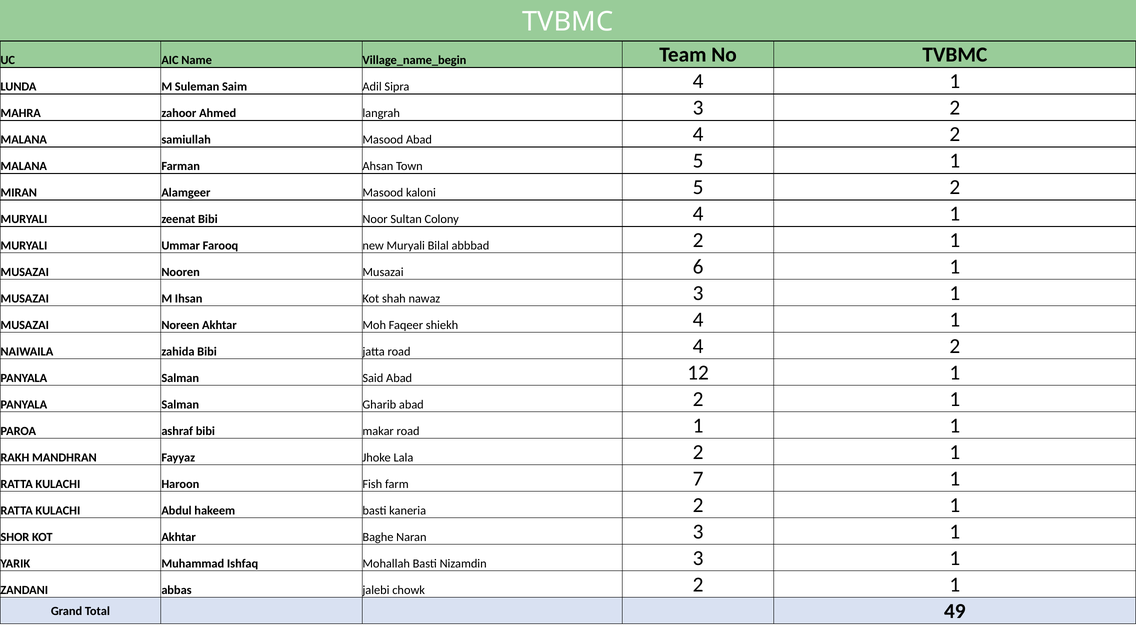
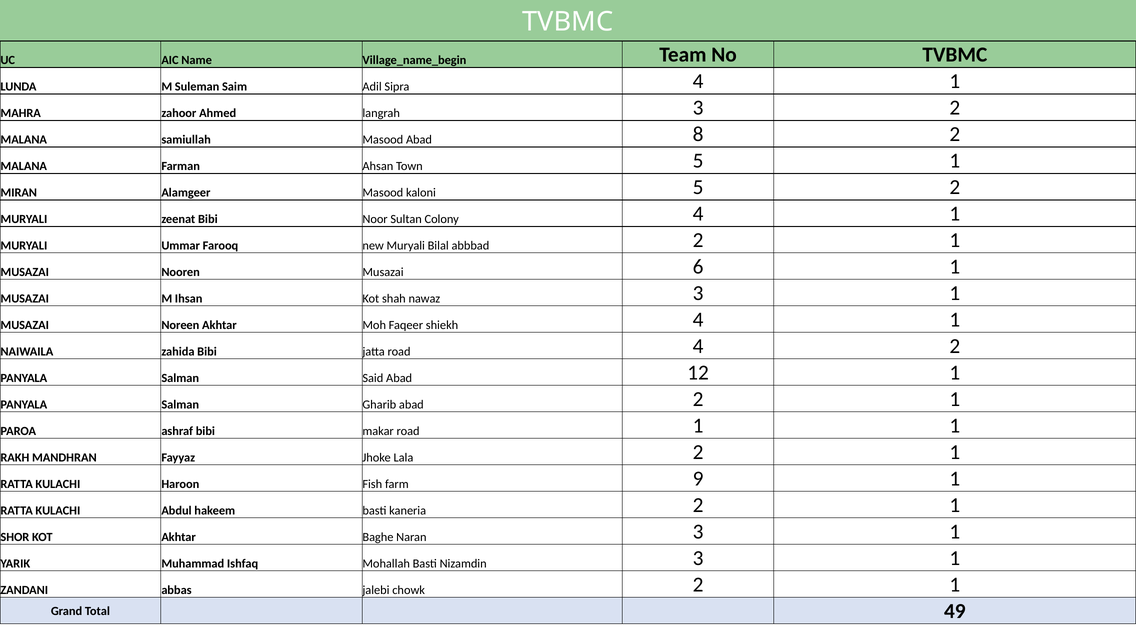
Abad 4: 4 -> 8 (698, 134)
7: 7 -> 9 (698, 479)
